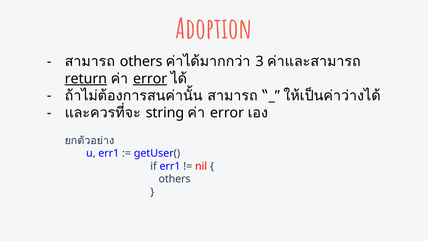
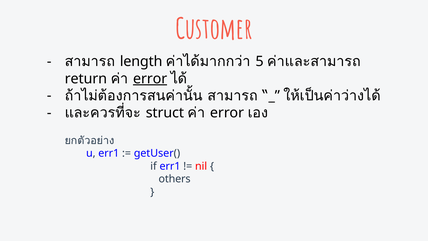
Adoption: Adoption -> Customer (214, 29)
others: others -> length (141, 61)
3: 3 -> 5 (260, 61)
return underline: present -> none (86, 79)
string: string -> struct (165, 113)
